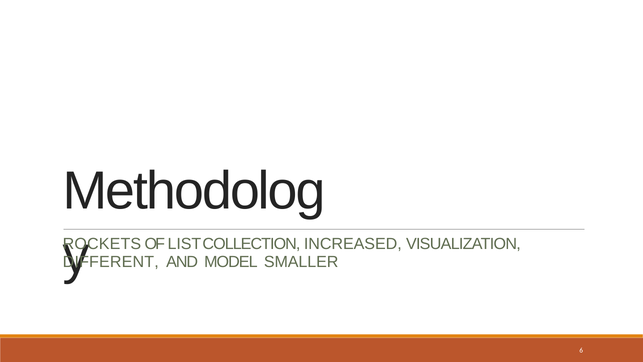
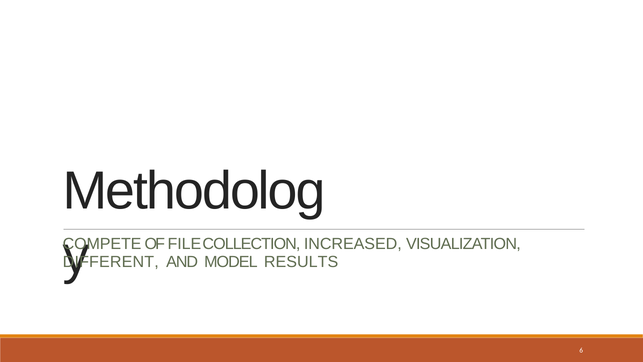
ROCKETS: ROCKETS -> COMPETE (102, 244)
LIST: LIST -> FILE (184, 244)
SMALLER: SMALLER -> RESULTS (301, 262)
